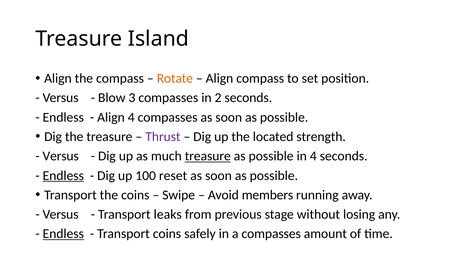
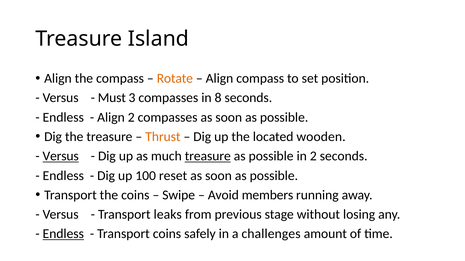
Blow: Blow -> Must (112, 98)
2: 2 -> 8 (218, 98)
Align 4: 4 -> 2 (131, 118)
Thrust colour: purple -> orange (163, 137)
strength: strength -> wooden (321, 137)
Versus underline: none -> present (61, 156)
in 4: 4 -> 2 (313, 156)
Endless underline: present -> none (63, 176)
a compasses: compasses -> challenges (271, 234)
